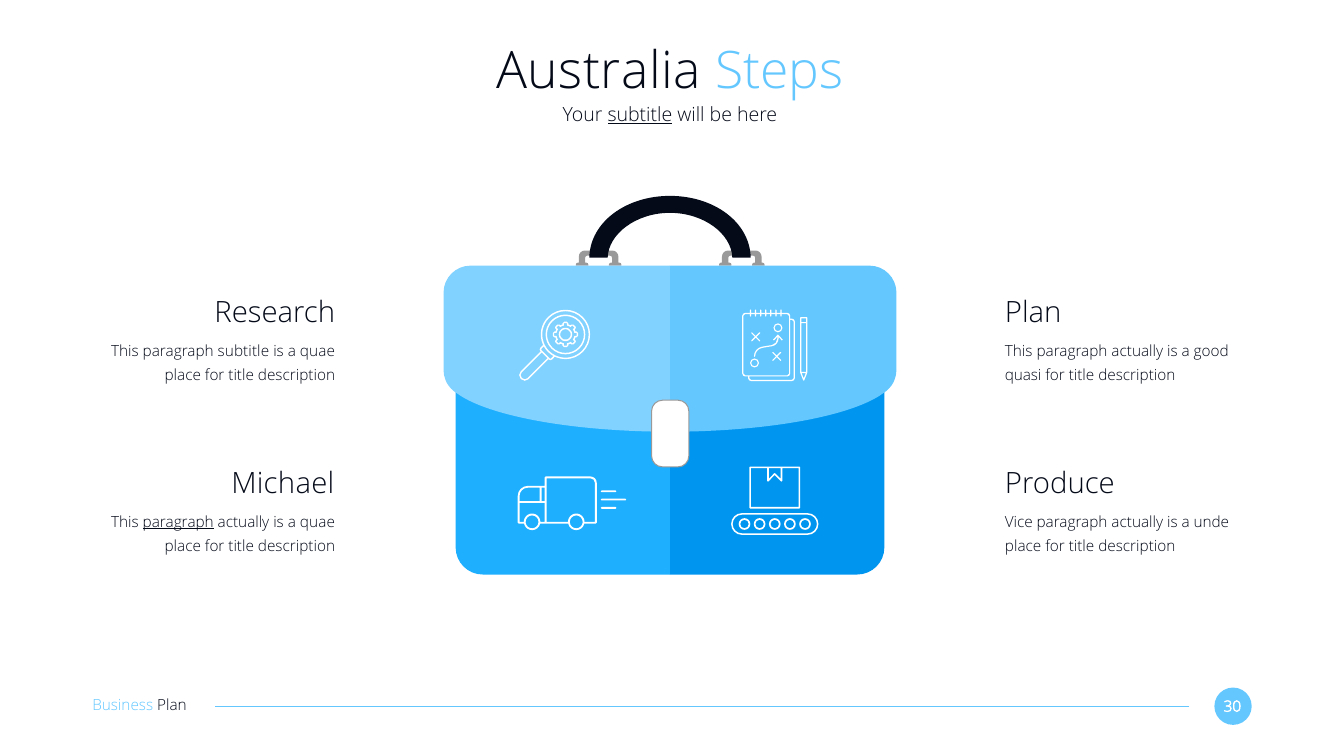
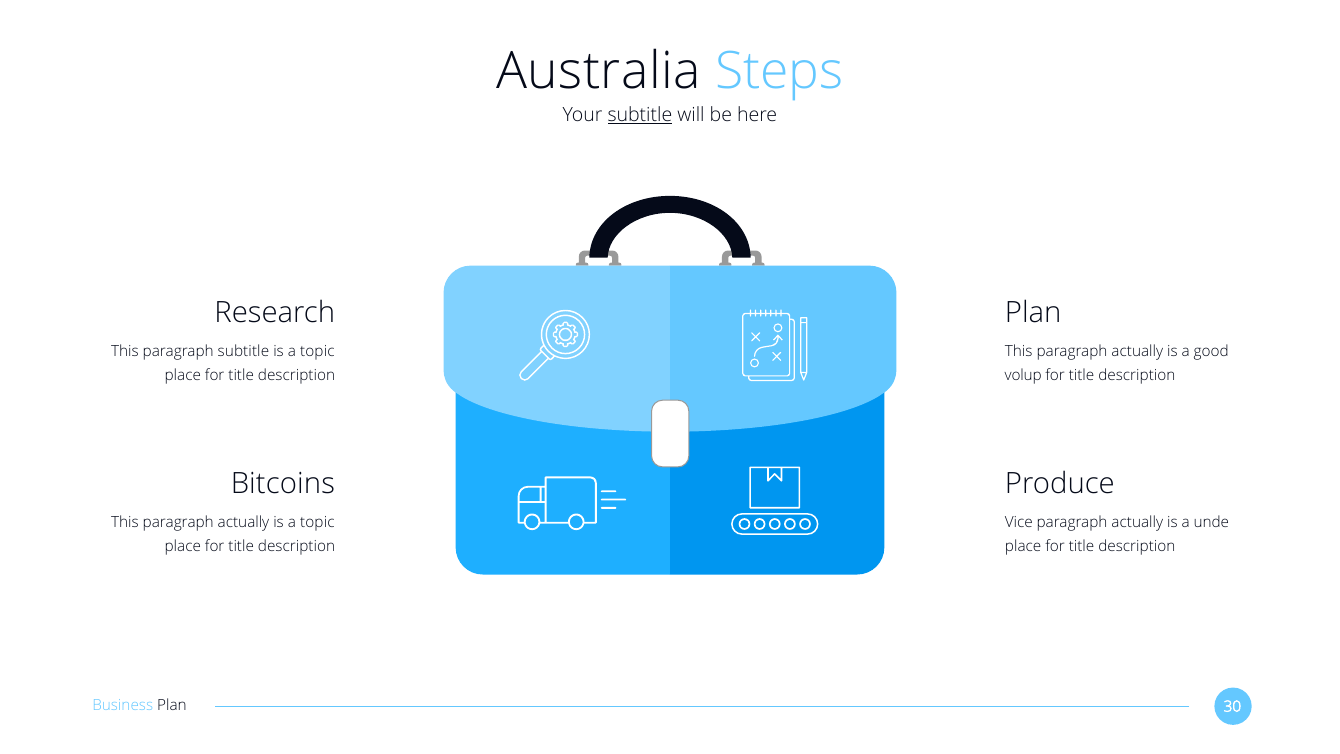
quae: quae -> topic (317, 352)
quasi: quasi -> volup (1023, 376)
Michael: Michael -> Bitcoins (283, 483)
paragraph underline: present -> none (178, 522)
actually is a quae: quae -> topic (317, 522)
